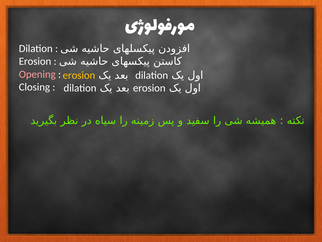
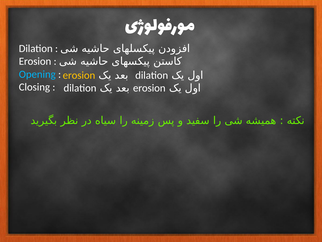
Opening colour: pink -> light blue (37, 74)
